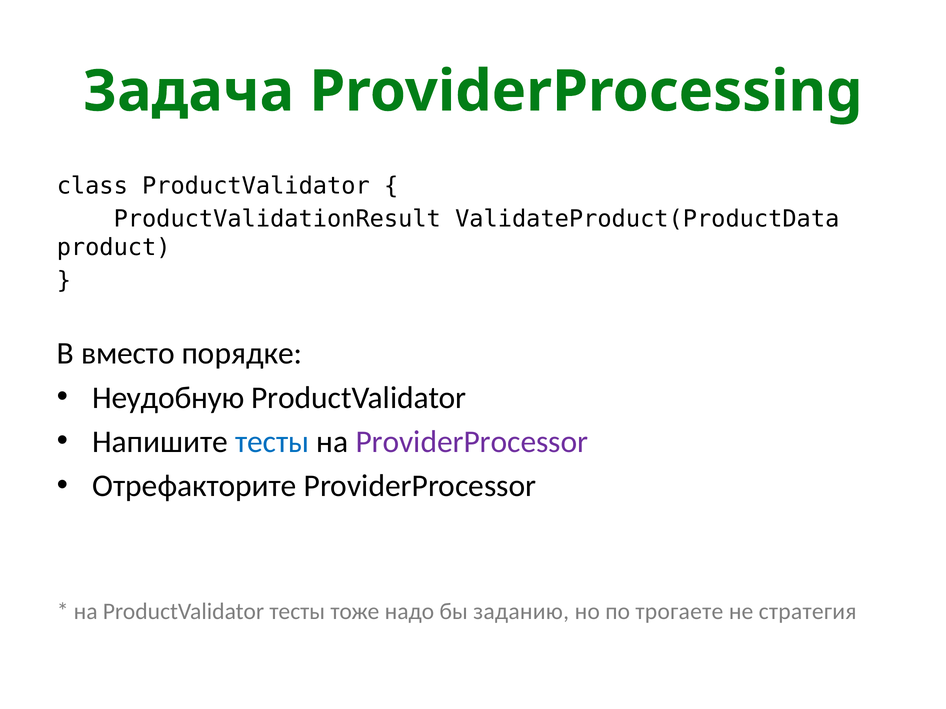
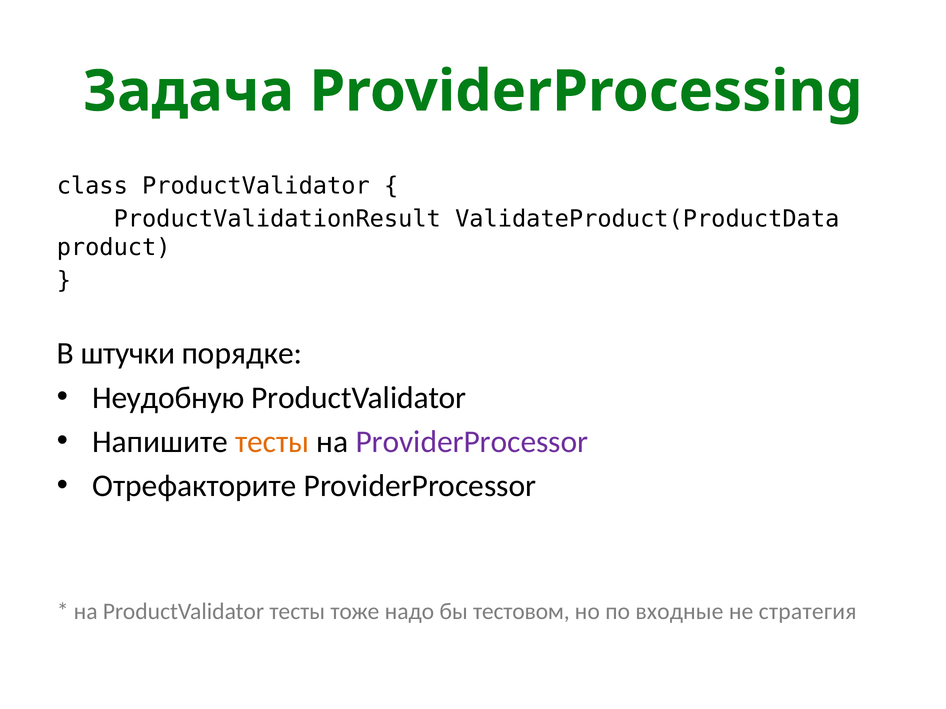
вместо: вместо -> штучки (128, 354)
тесты colour: blue -> orange (272, 442)
заданию: заданию -> тестовом (521, 612)
трогаете: трогаете -> входные (679, 612)
